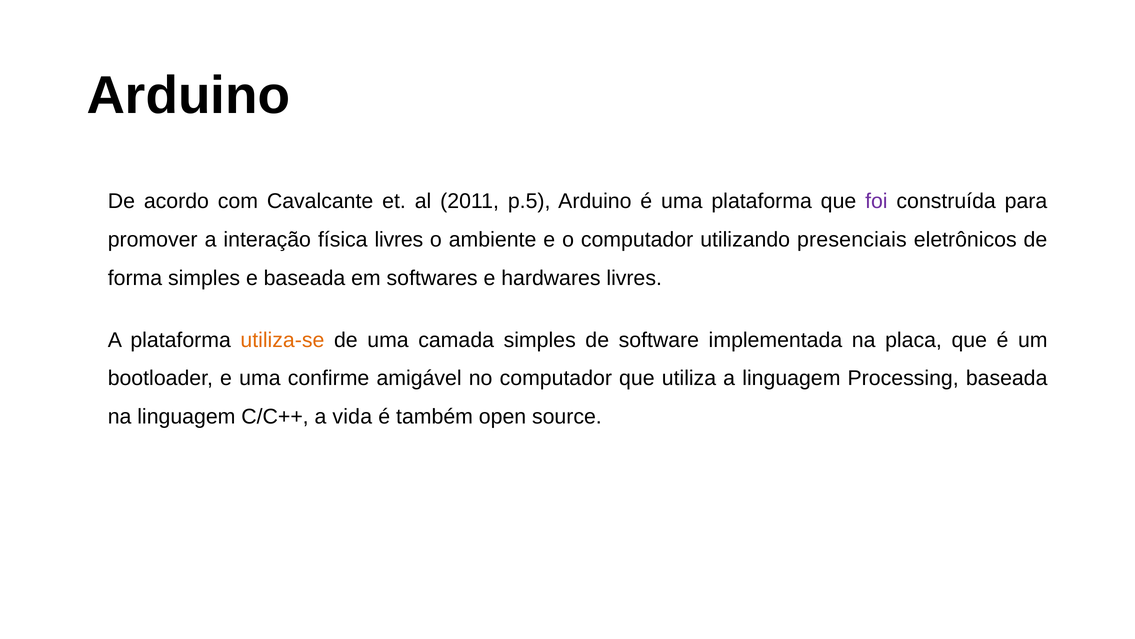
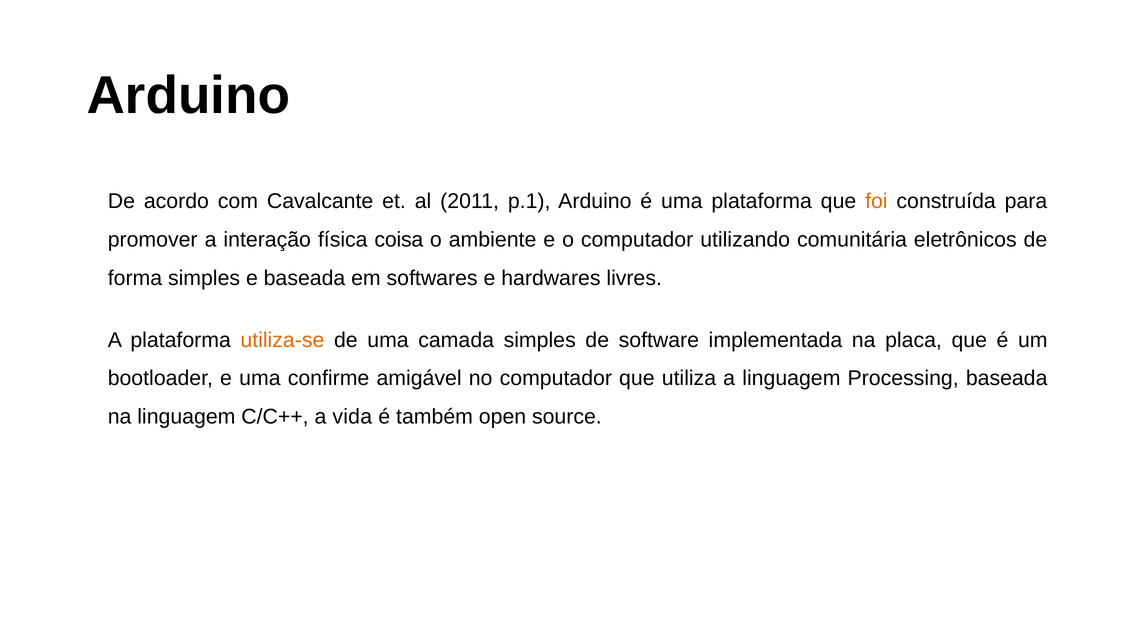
p.5: p.5 -> p.1 (529, 201)
foi colour: purple -> orange (876, 201)
física livres: livres -> coisa (399, 240)
presenciais: presenciais -> comunitária (852, 240)
